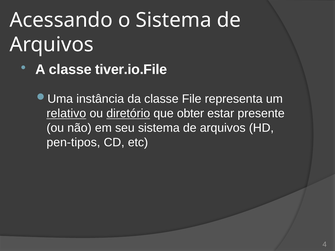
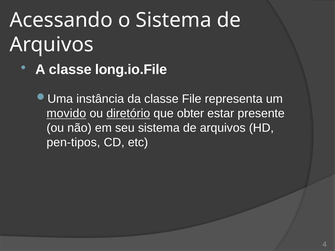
tiver.io.File: tiver.io.File -> long.io.File (131, 70)
relativo: relativo -> movido (66, 114)
